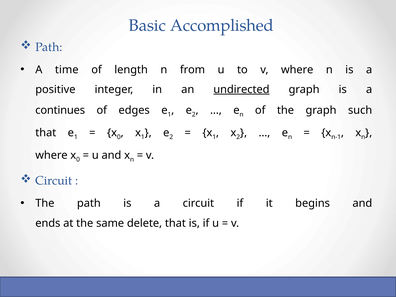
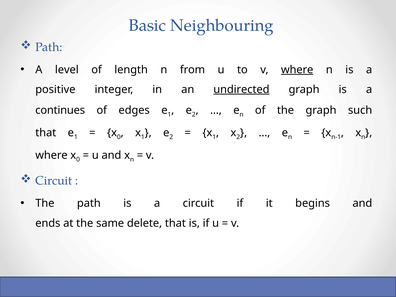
Accomplished: Accomplished -> Neighbouring (222, 25)
time: time -> level (67, 70)
where underline: none -> present (297, 70)
